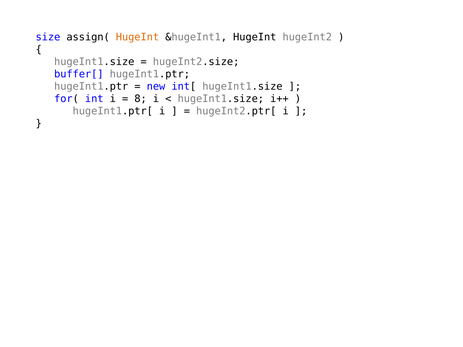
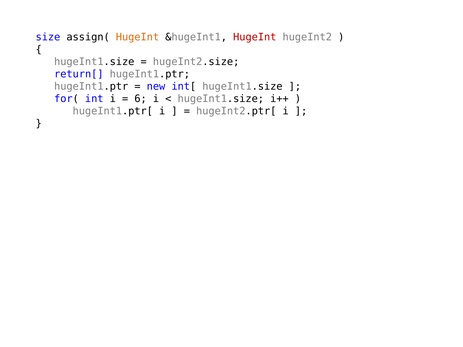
HugeInt colour: black -> red (255, 37)
buffer[: buffer[ -> return[ (79, 74)
8: 8 -> 6 (141, 99)
